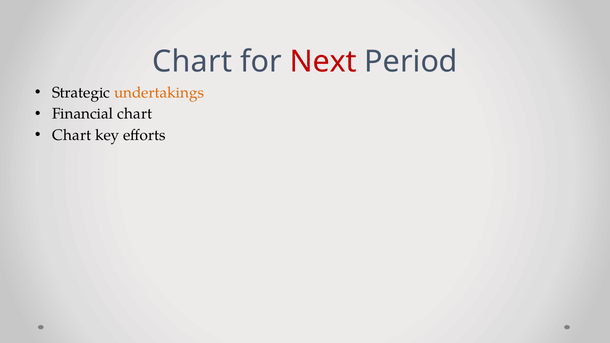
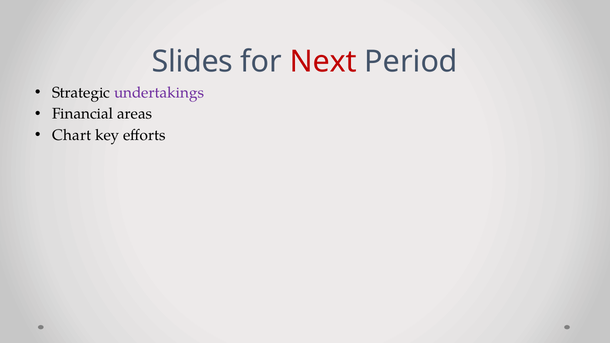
Chart: Chart -> Slides (192, 62)
undertakings colour: orange -> purple (159, 93)
Financial chart: chart -> areas (135, 114)
